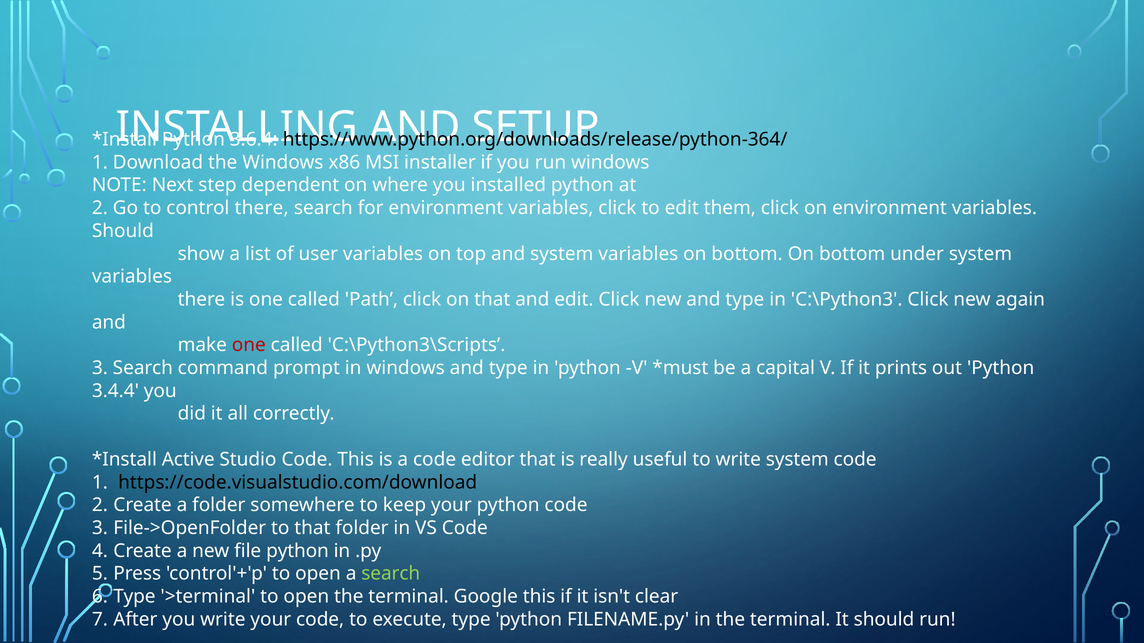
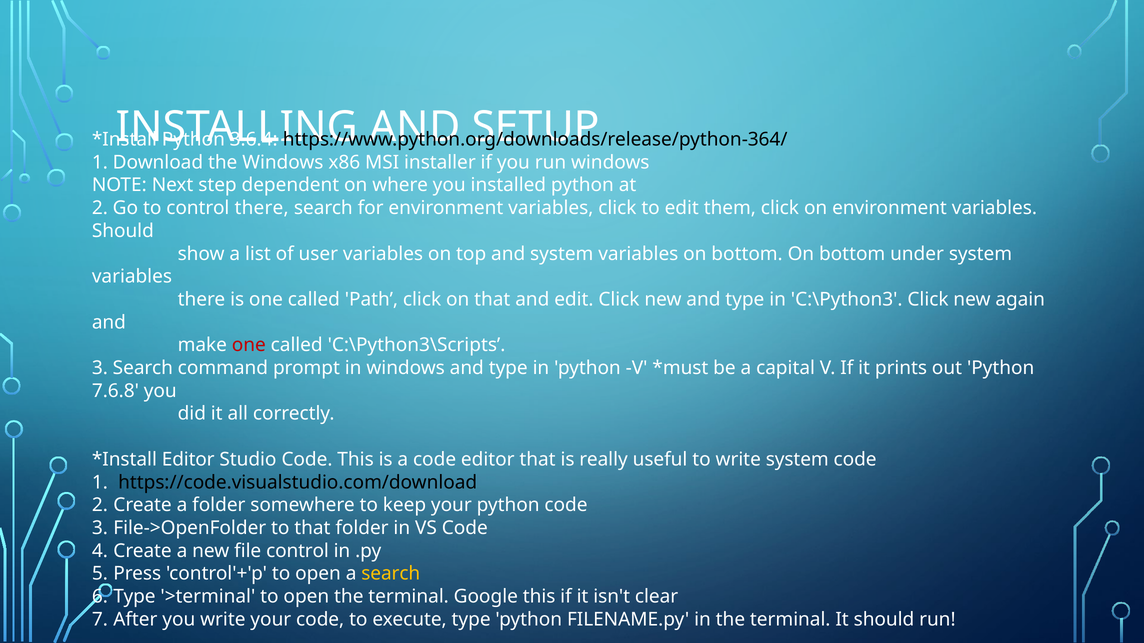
3.4.4: 3.4.4 -> 7.6.8 (115, 391)
Active: Active -> Editor (188, 460)
file python: python -> control (298, 551)
search colour: light green -> yellow (391, 574)
